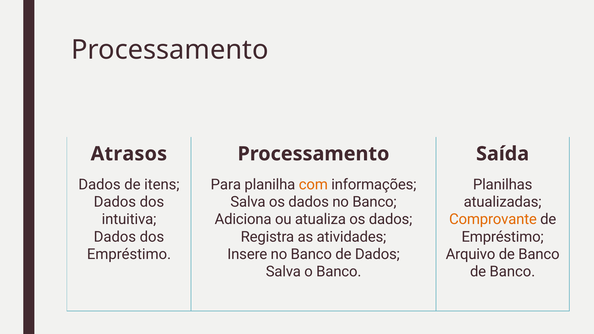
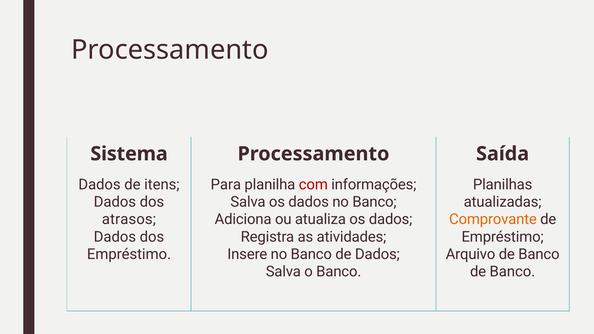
Atrasos: Atrasos -> Sistema (129, 154)
com colour: orange -> red (313, 185)
intuitiva: intuitiva -> atrasos (129, 219)
